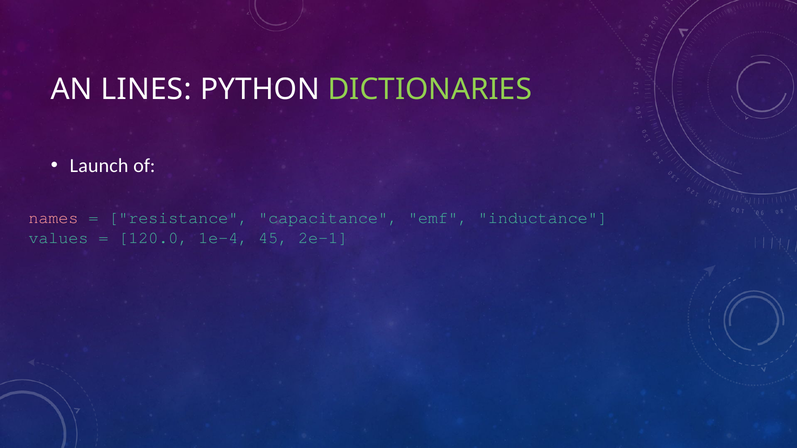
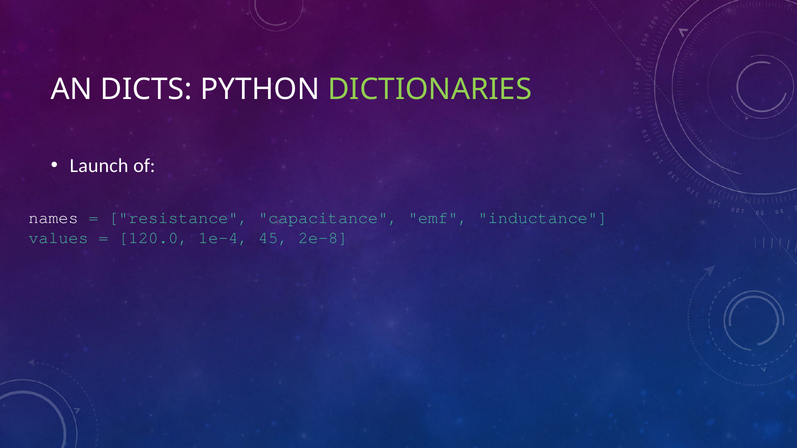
LINES: LINES -> DICTS (146, 90)
names colour: pink -> white (53, 218)
2e-1: 2e-1 -> 2e-8 (323, 238)
